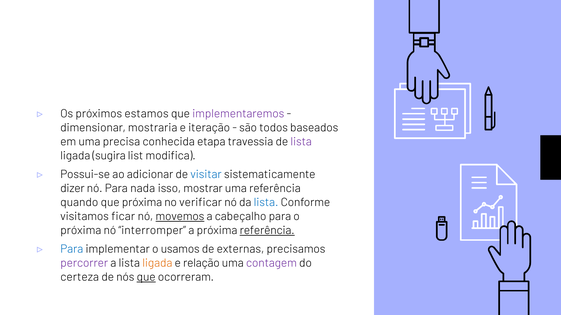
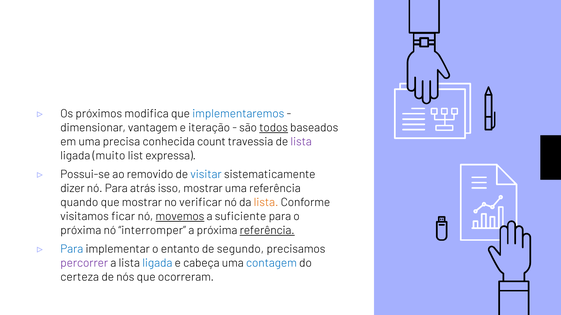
estamos: estamos -> modifica (147, 114)
implementaremos colour: purple -> blue (238, 114)
mostraria: mostraria -> vantagem (153, 128)
todos underline: none -> present (274, 128)
etapa: etapa -> count (211, 142)
sugira: sugira -> muito (109, 156)
modifica: modifica -> expressa (171, 156)
adicionar: adicionar -> removido (150, 175)
nada: nada -> atrás (143, 189)
que próxima: próxima -> mostrar (142, 203)
lista colour: blue -> orange (266, 203)
cabeçalho: cabeçalho -> suficiente (241, 217)
usamos: usamos -> entanto (180, 249)
externas: externas -> segundo (240, 249)
ligada colour: orange -> blue (157, 263)
relação: relação -> cabeça (201, 263)
contagem colour: purple -> blue (271, 263)
que underline: present -> none (146, 277)
